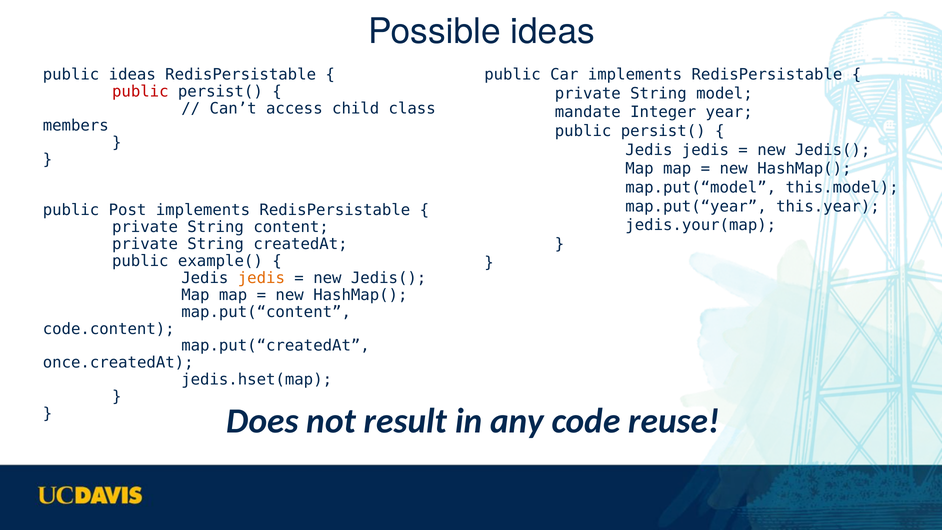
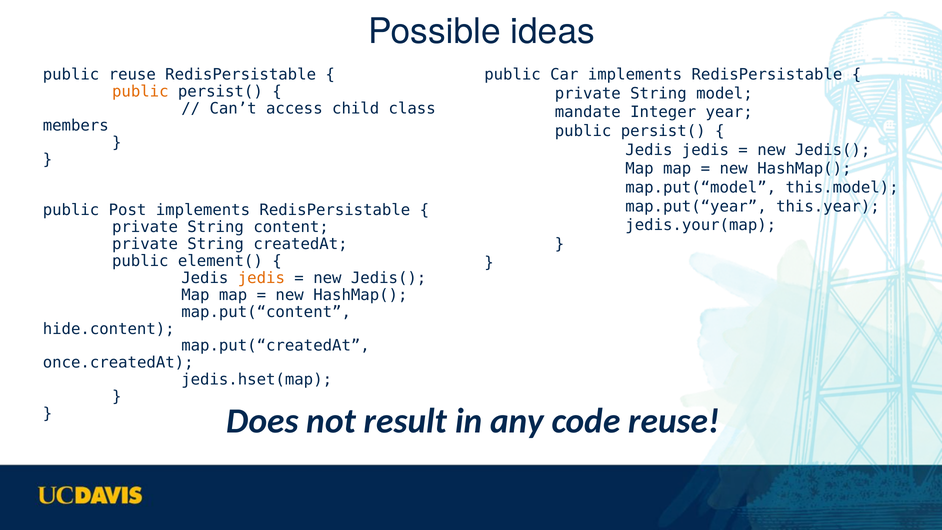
public ideas: ideas -> reuse (132, 75)
public colour: red -> orange (140, 92)
example(: example( -> element( (220, 261)
code.content: code.content -> hide.content (109, 329)
